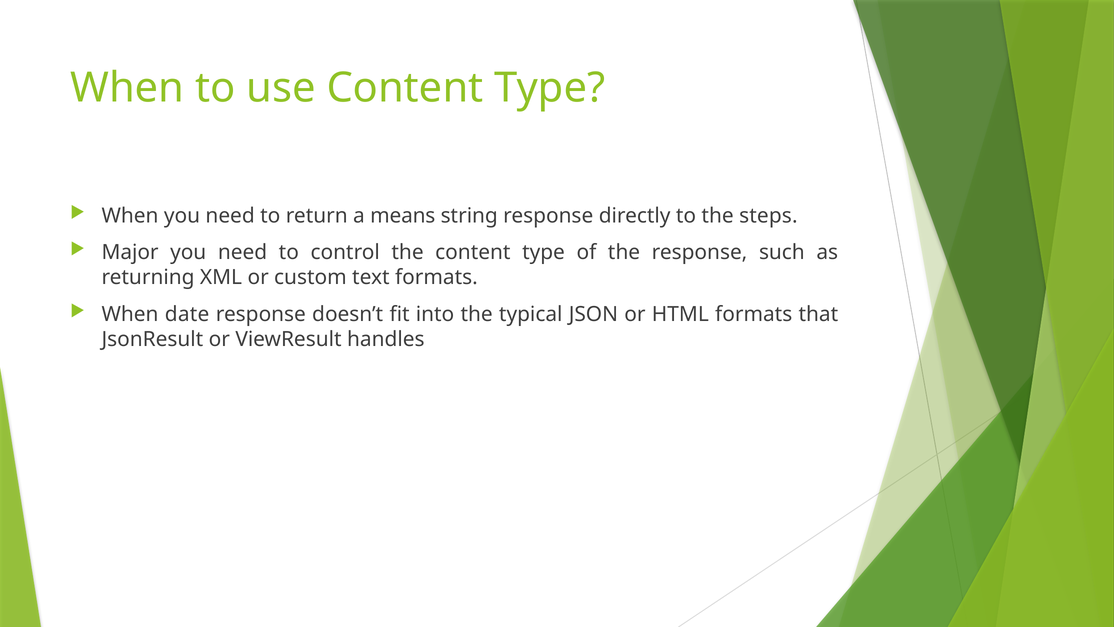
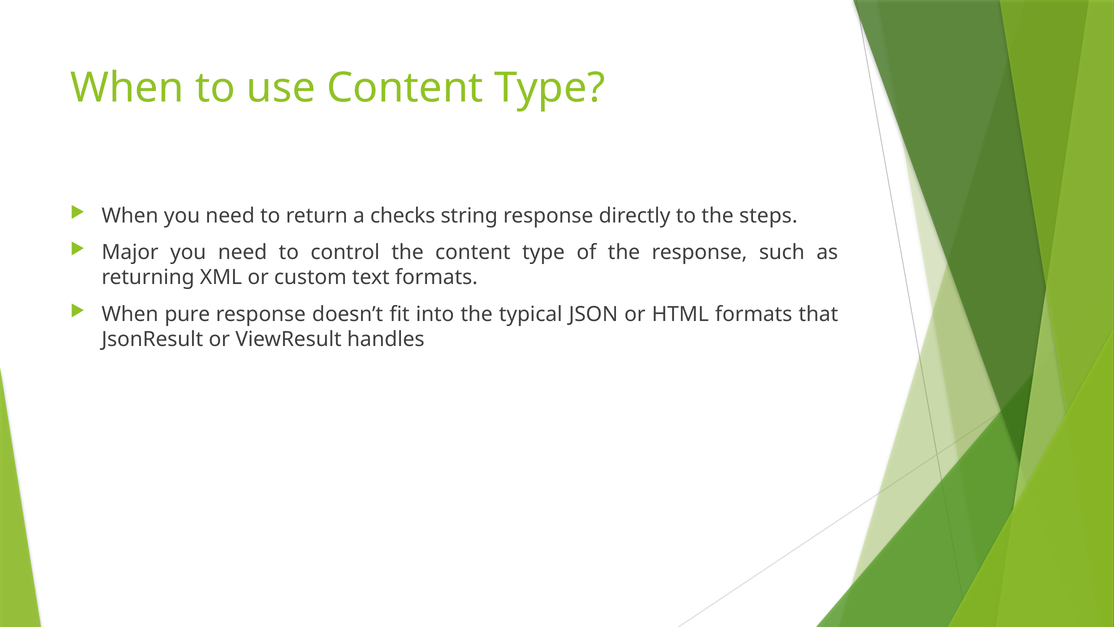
means: means -> checks (403, 216)
date: date -> pure (187, 314)
